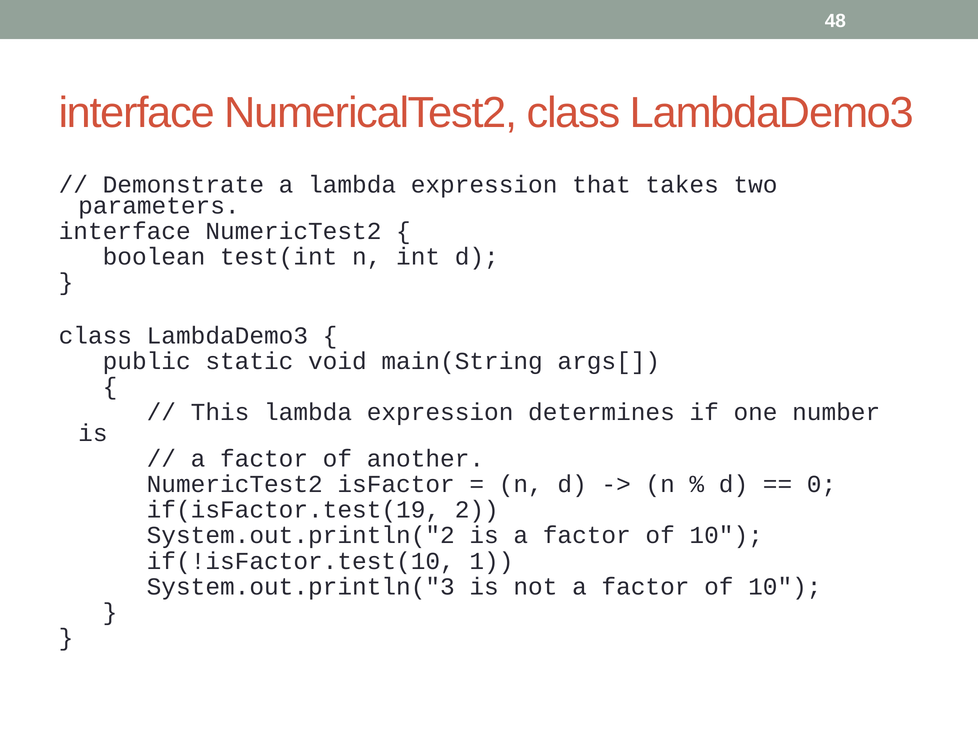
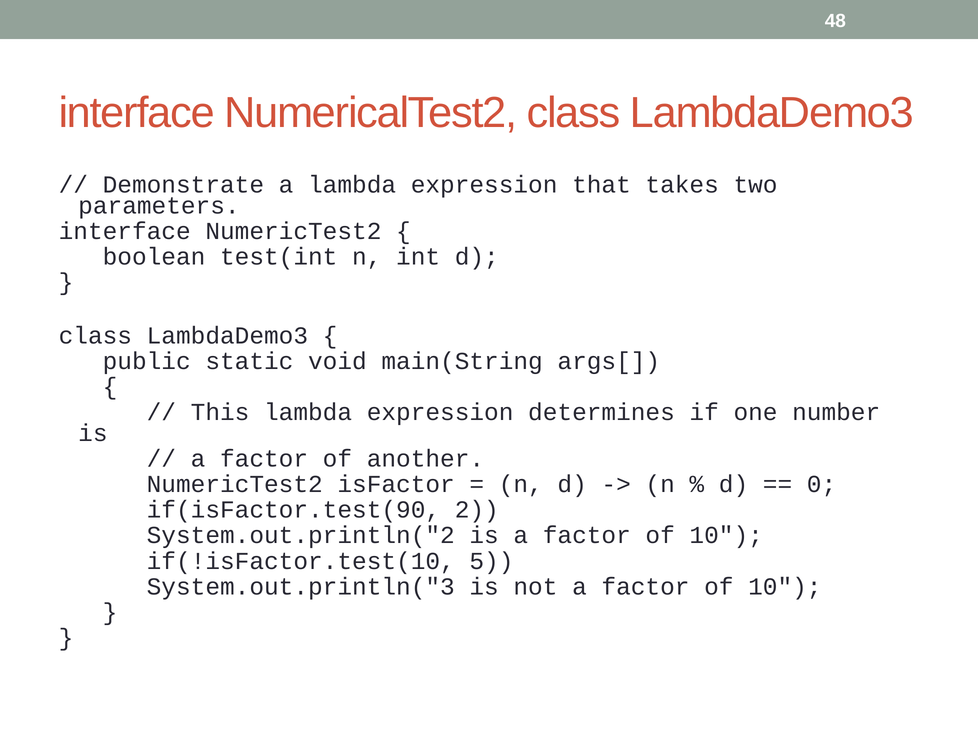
if(isFactor.test(19: if(isFactor.test(19 -> if(isFactor.test(90 (293, 510)
1: 1 -> 5 (491, 561)
